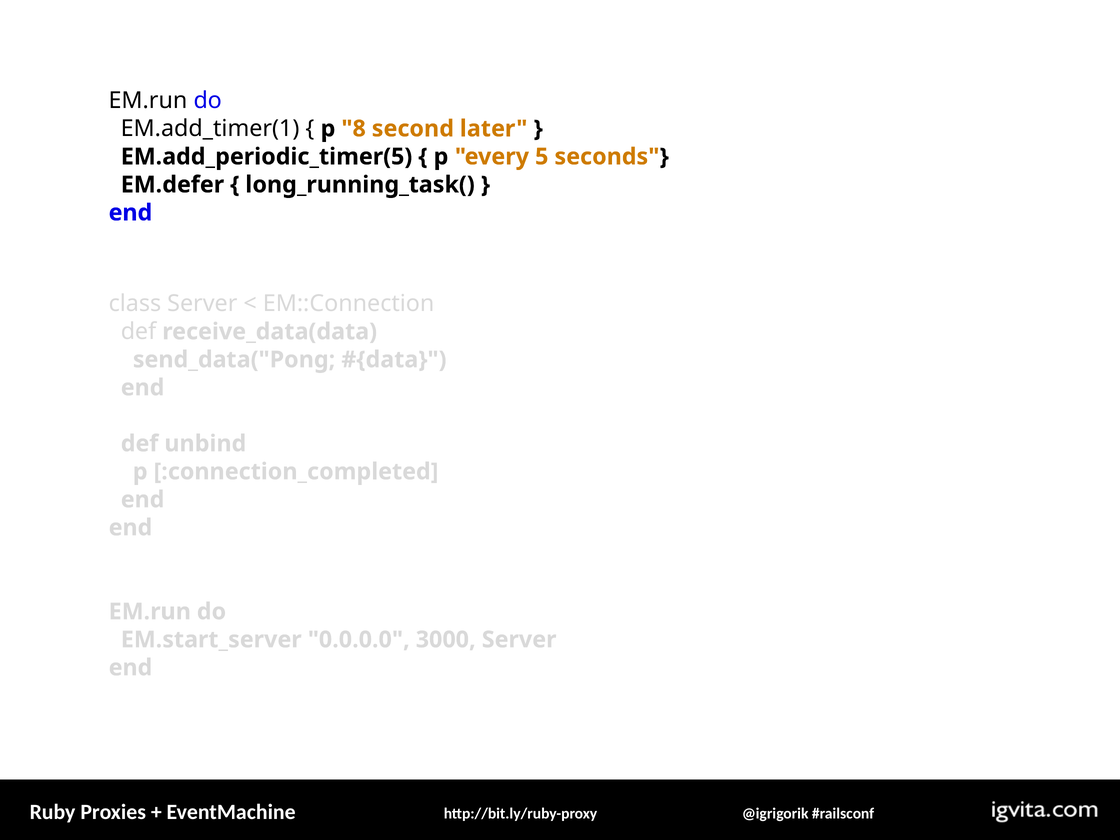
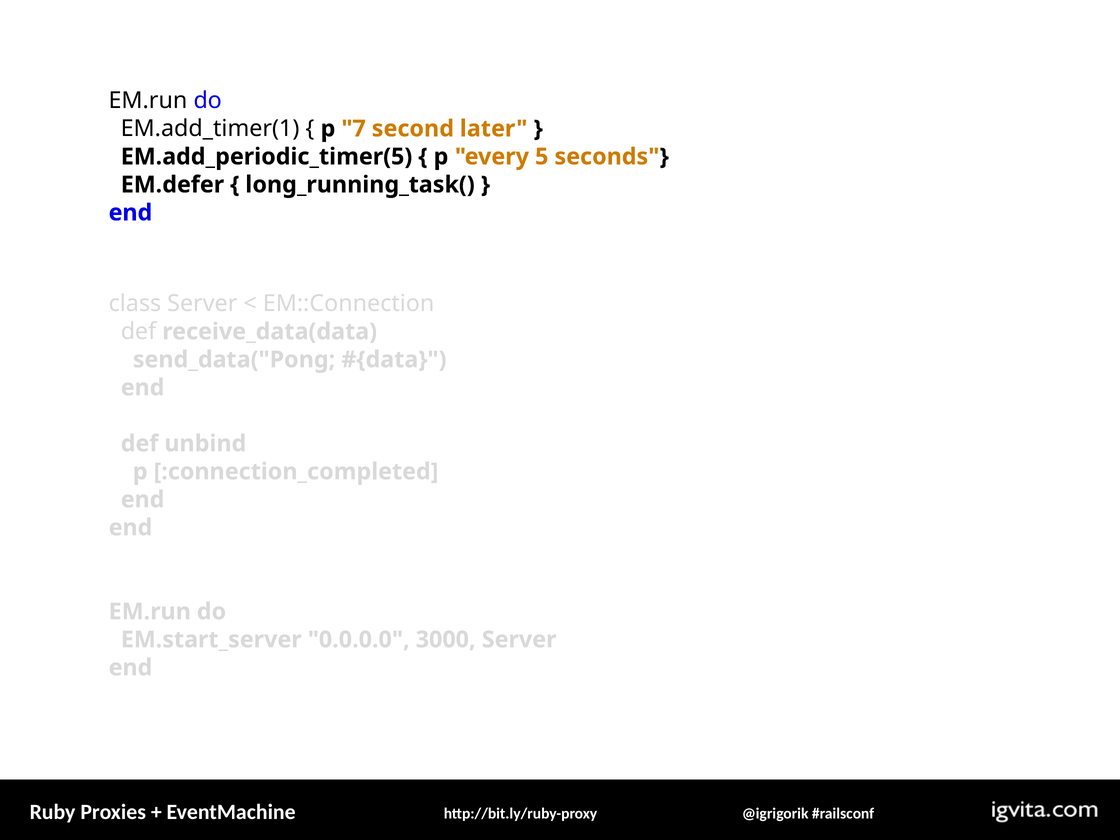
8: 8 -> 7 (354, 129)
